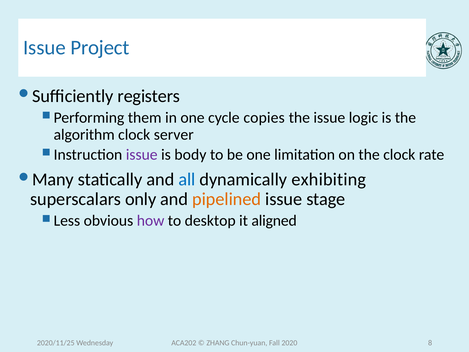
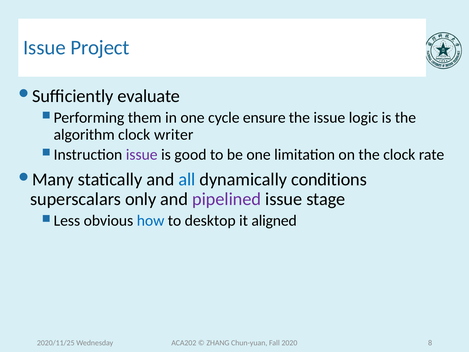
registers: registers -> evaluate (149, 96)
copies: copies -> ensure (264, 118)
server: server -> writer (174, 134)
body: body -> good (190, 155)
exhibiting: exhibiting -> conditions (329, 179)
pipelined colour: orange -> purple (227, 199)
how colour: purple -> blue (151, 221)
